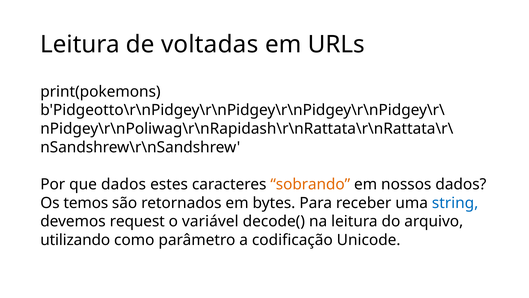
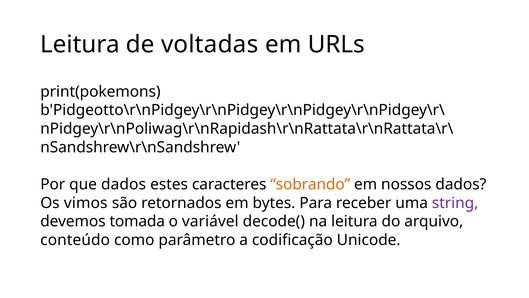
temos: temos -> vimos (86, 203)
string colour: blue -> purple (455, 203)
request: request -> tomada (137, 221)
utilizando: utilizando -> conteúdo (75, 240)
